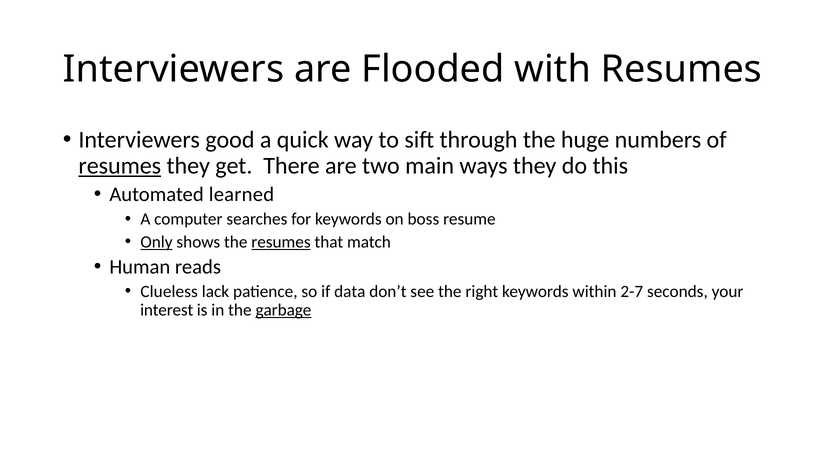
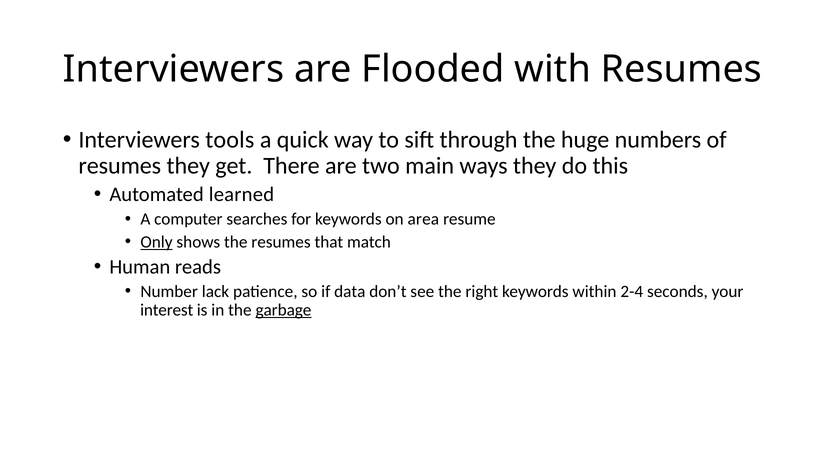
good: good -> tools (230, 140)
resumes underline: present -> none (120, 166)
boss: boss -> area (423, 219)
resumes underline: present -> none (281, 242)
Clueless: Clueless -> Number (169, 291)
2-7: 2-7 -> 2-4 (632, 291)
